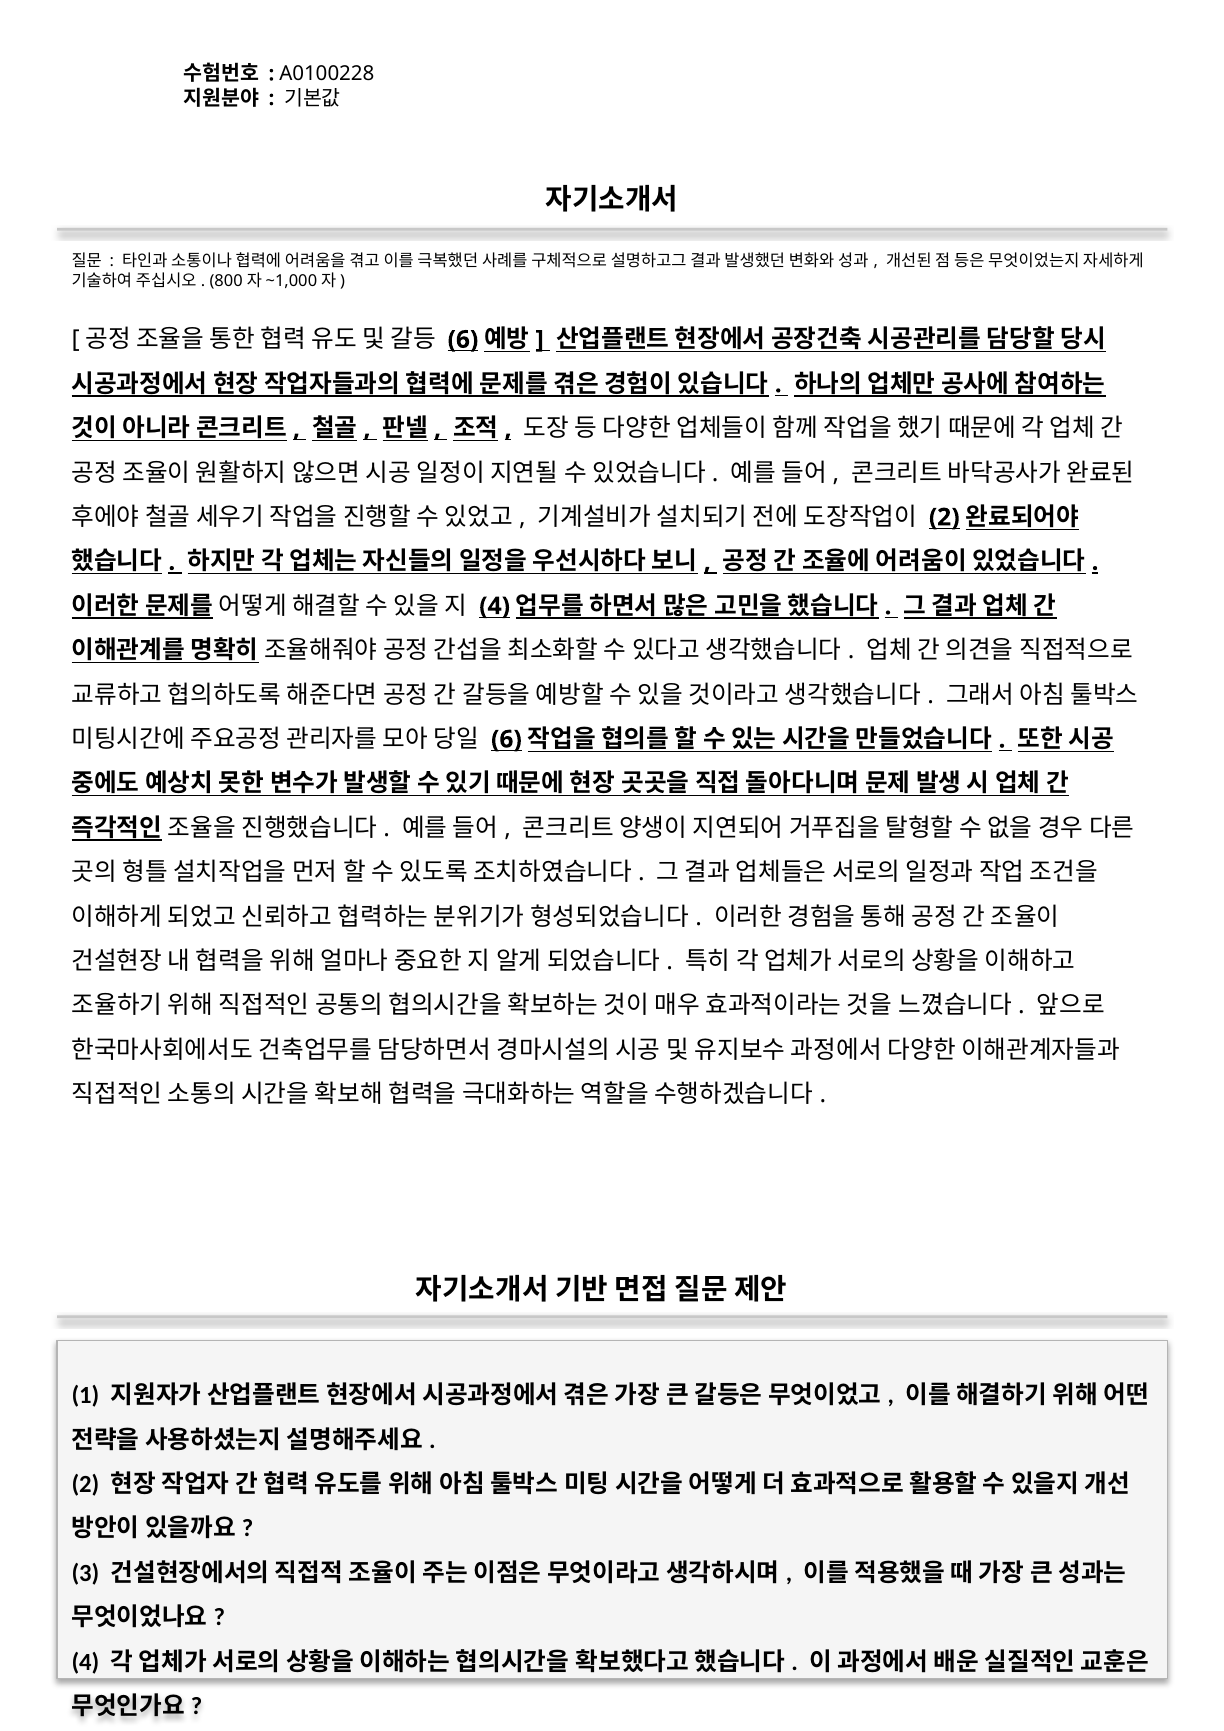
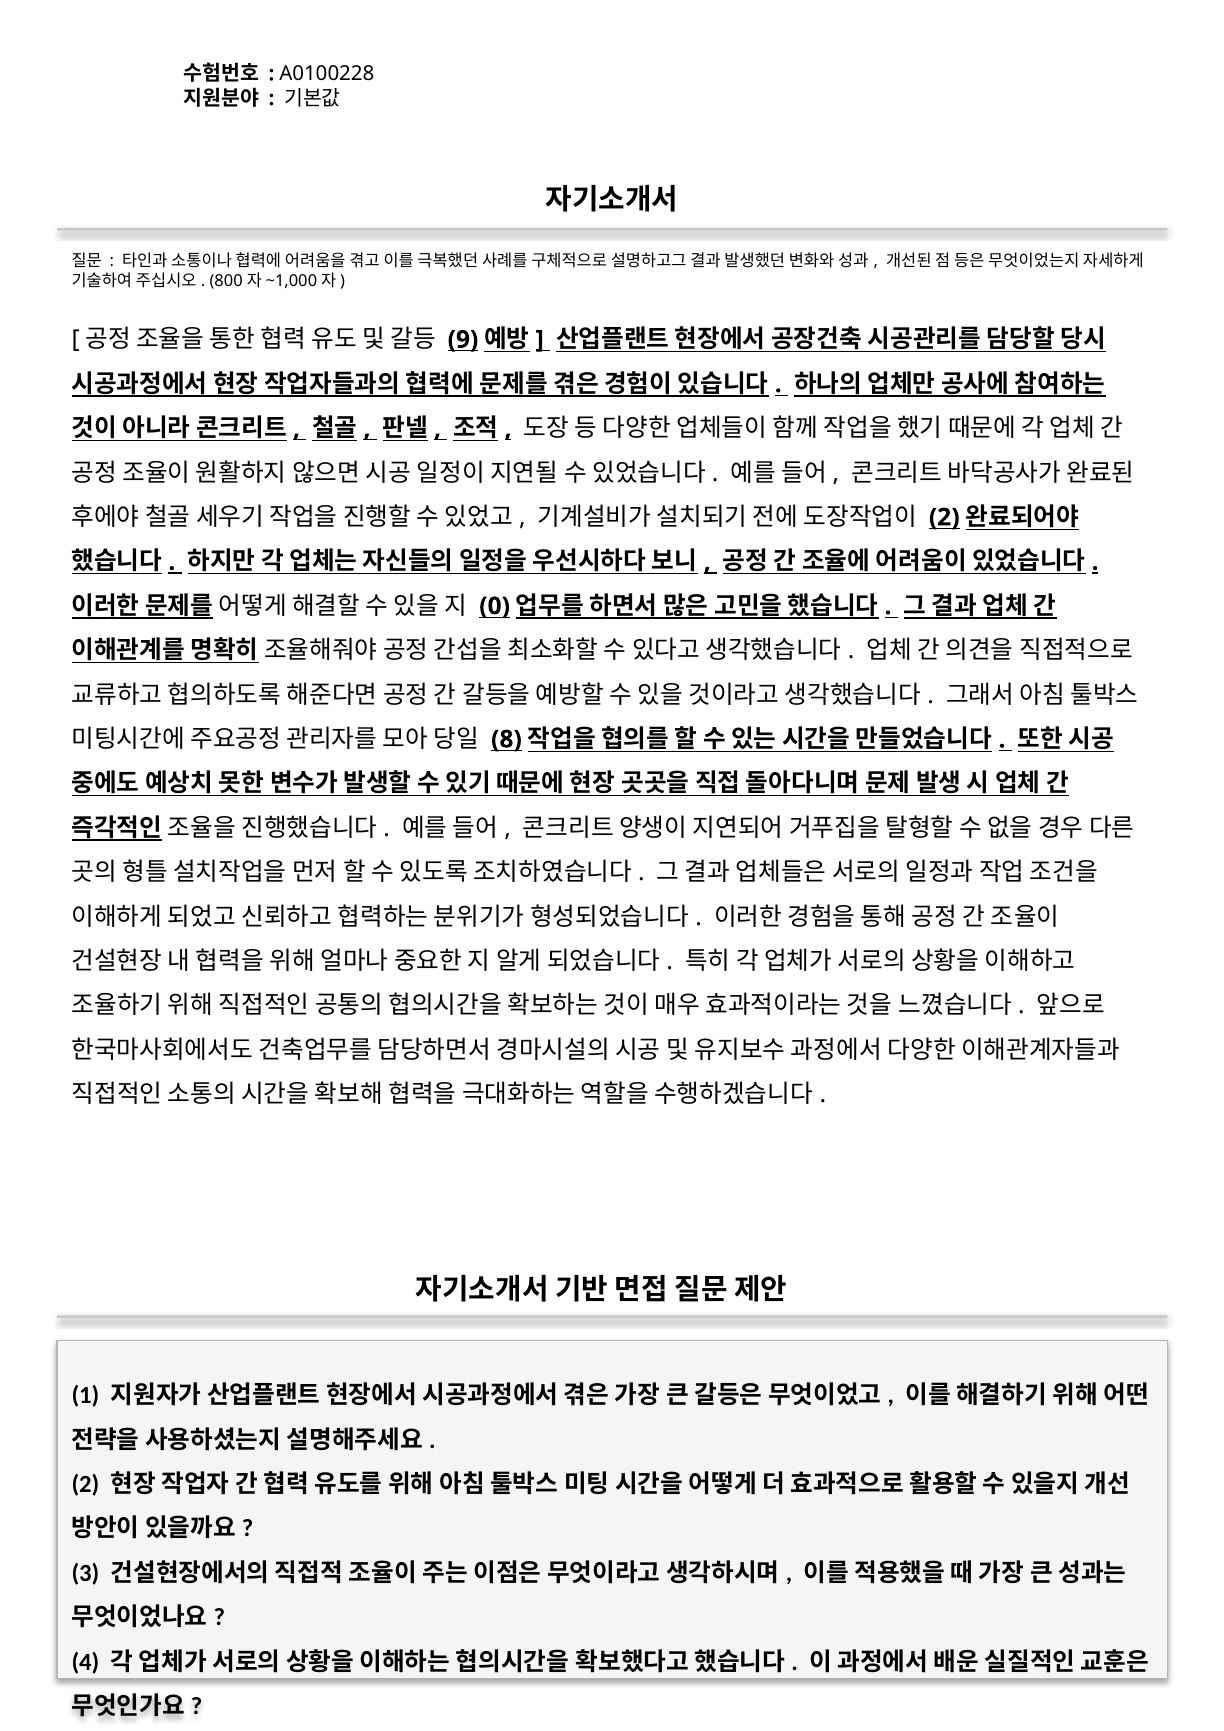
6: 6 -> 9 (463, 340)
4: 4 -> 0 (495, 606)
6: 6 -> 8 (506, 739)
